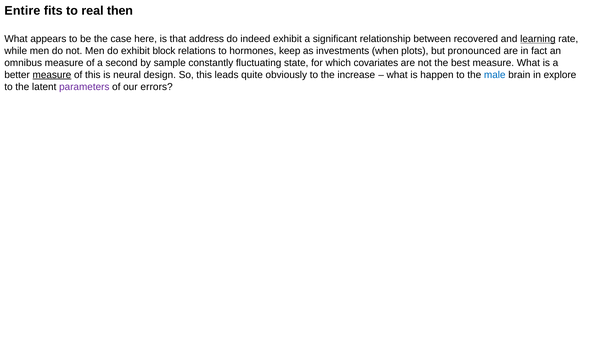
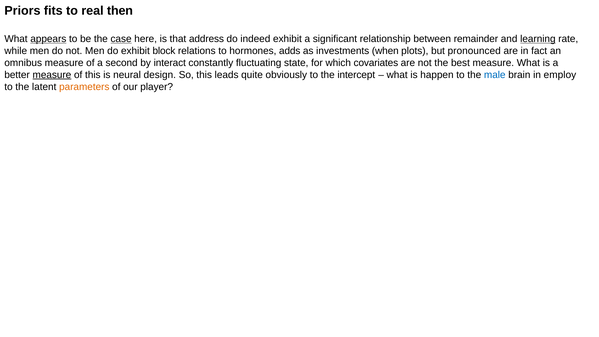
Entire: Entire -> Priors (22, 11)
appears underline: none -> present (48, 39)
case underline: none -> present (121, 39)
recovered: recovered -> remainder (476, 39)
keep: keep -> adds (290, 51)
sample: sample -> interact (170, 63)
increase: increase -> intercept (356, 75)
explore: explore -> employ (560, 75)
parameters colour: purple -> orange (84, 87)
errors: errors -> player (157, 87)
